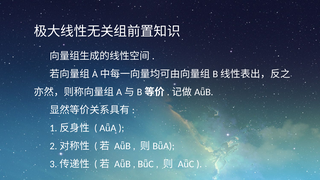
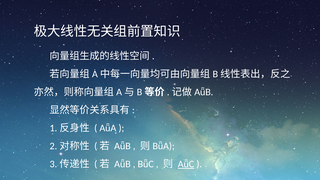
AǖC underline: none -> present (186, 164)
